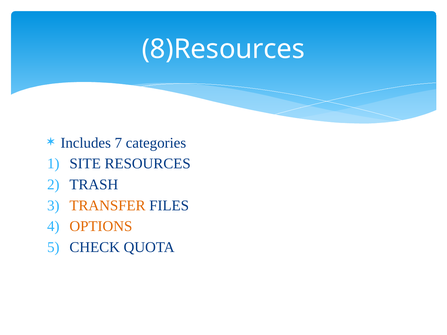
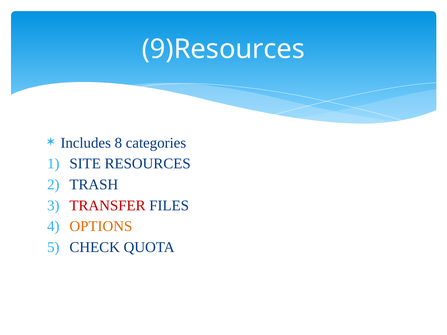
8)Resources: 8)Resources -> 9)Resources (223, 49)
7: 7 -> 8 (118, 143)
TRANSFER colour: orange -> red (108, 206)
